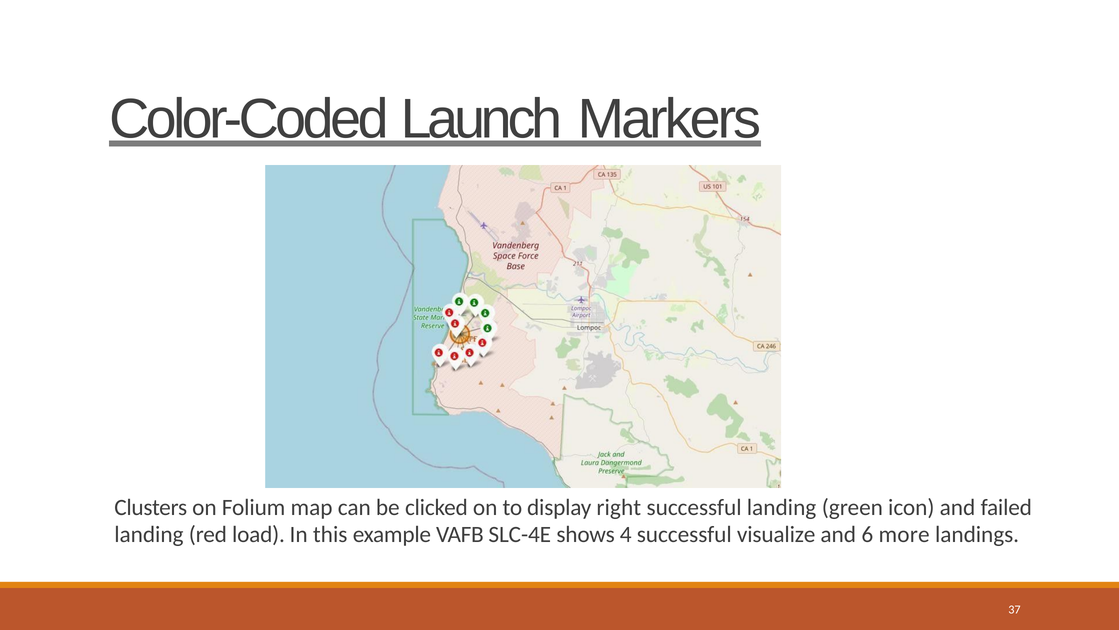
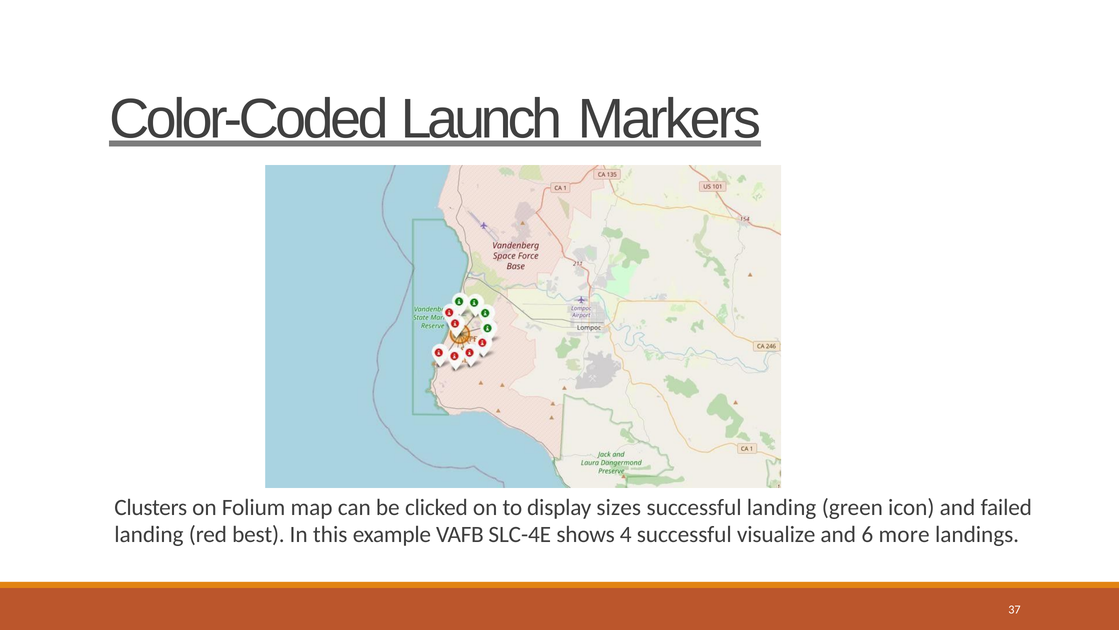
right: right -> sizes (619, 507)
load: load -> best (258, 534)
